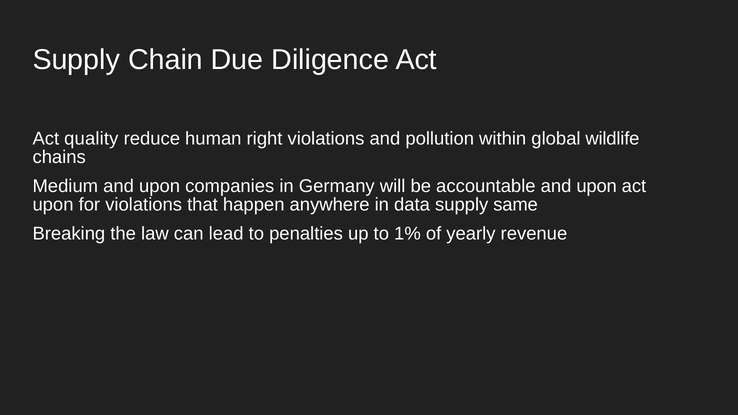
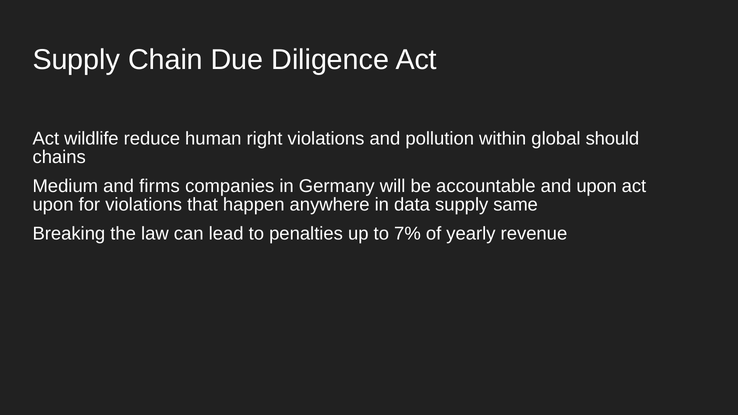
quality: quality -> wildlife (91, 139)
wildlife: wildlife -> should (612, 139)
Medium and upon: upon -> firms (159, 186)
1%: 1% -> 7% (407, 234)
